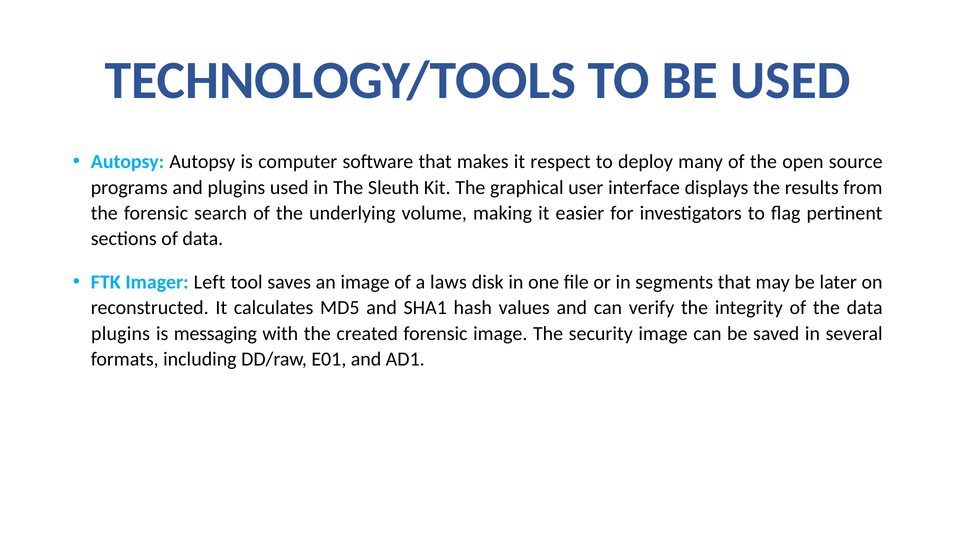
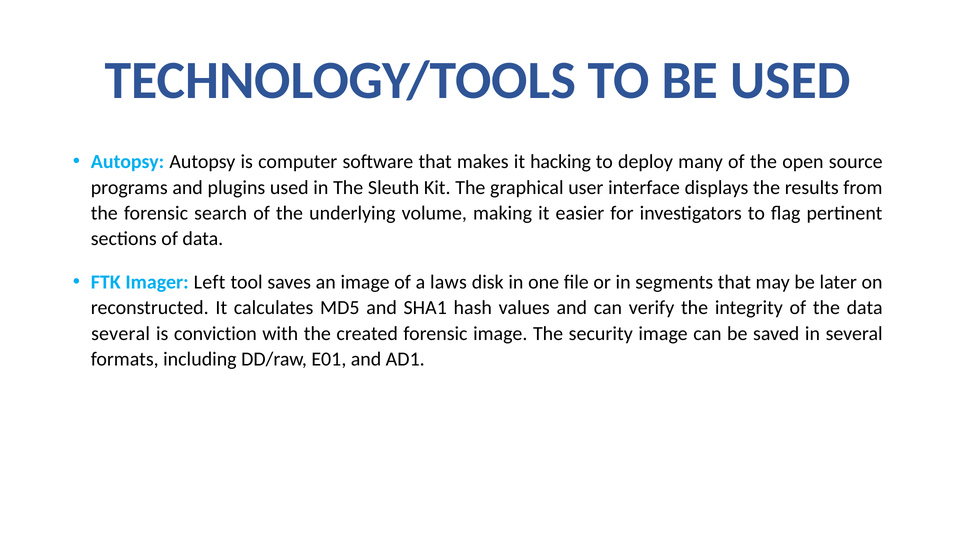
respect: respect -> hacking (561, 162)
plugins: plugins -> several (121, 333)
messaging: messaging -> conviction (215, 333)
